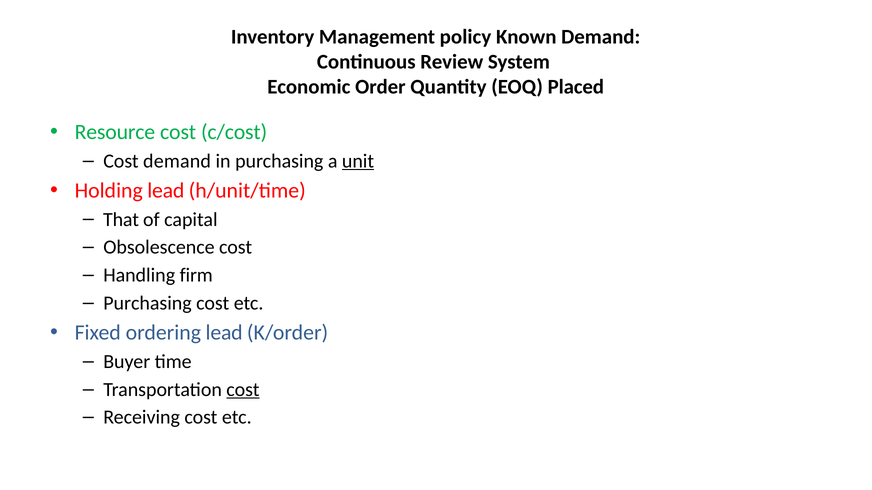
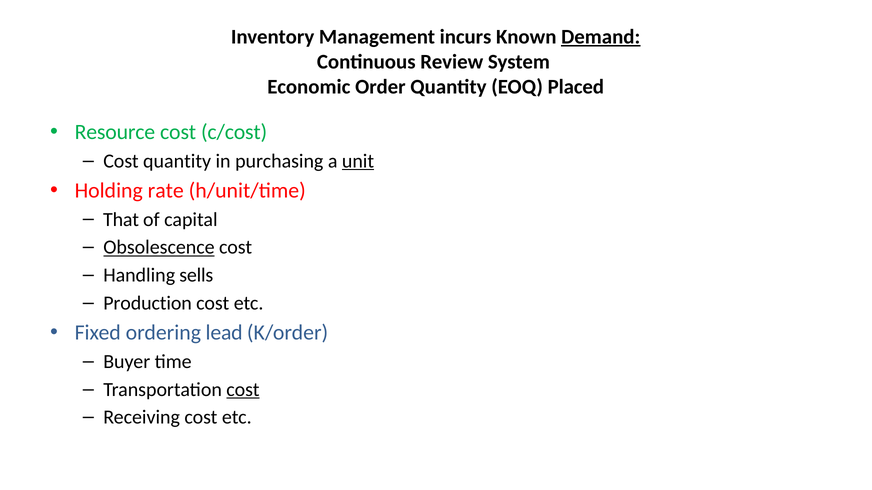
policy: policy -> incurs (466, 37)
Demand underline: none -> present (601, 37)
Cost demand: demand -> quantity (177, 161)
Holding lead: lead -> rate (166, 191)
Obsolescence underline: none -> present (159, 248)
firm: firm -> sells (196, 276)
Purchasing: Purchasing -> Production (148, 303)
